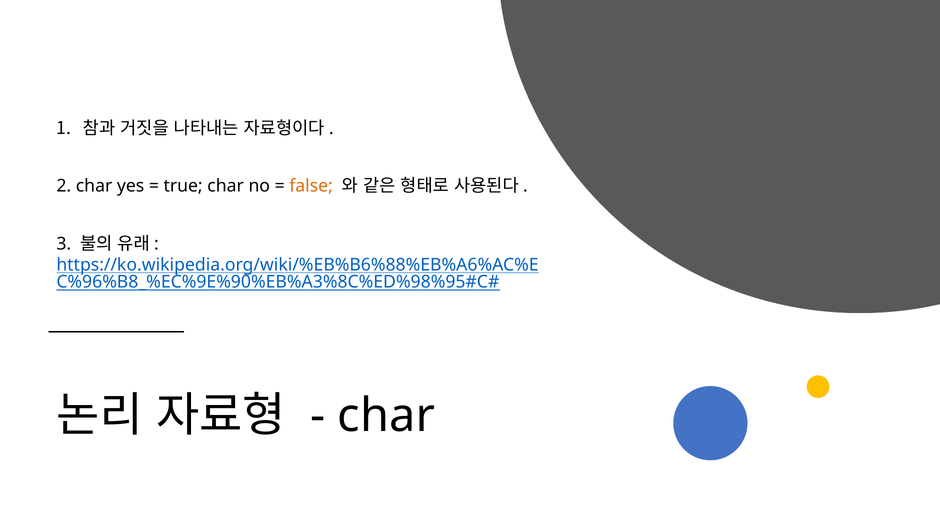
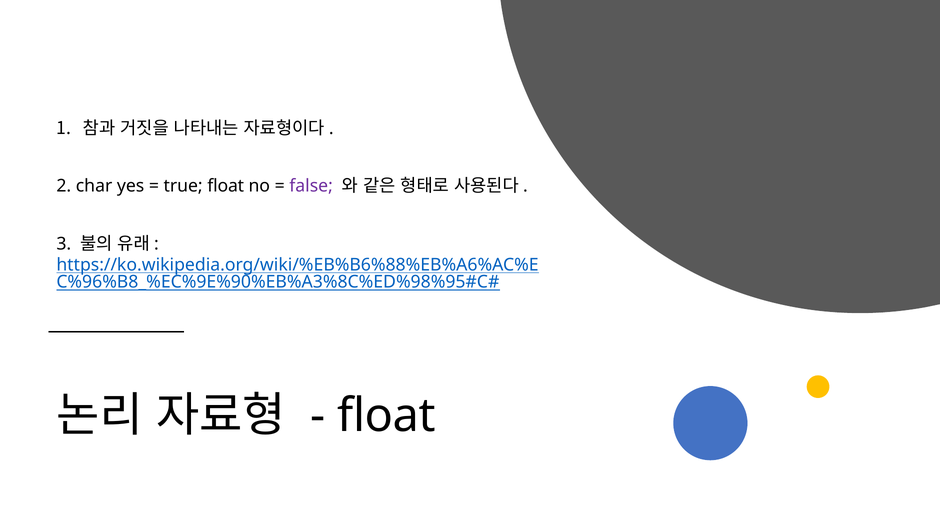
true char: char -> float (226, 186)
false colour: orange -> purple (311, 186)
char: char -> float (387, 416)
